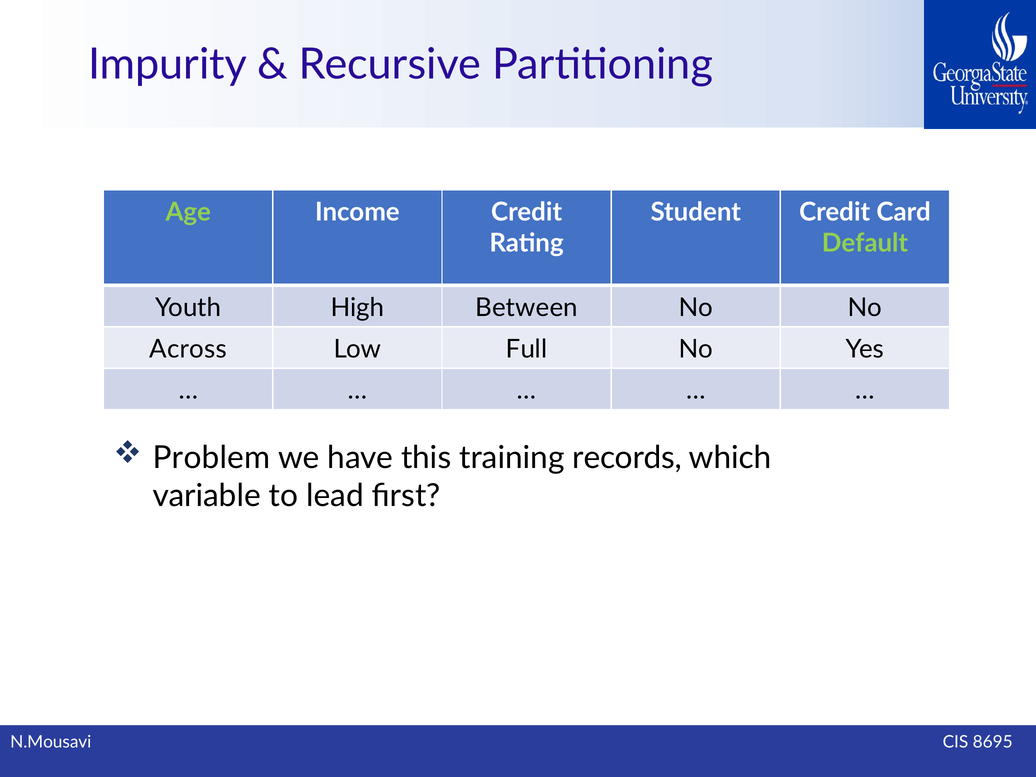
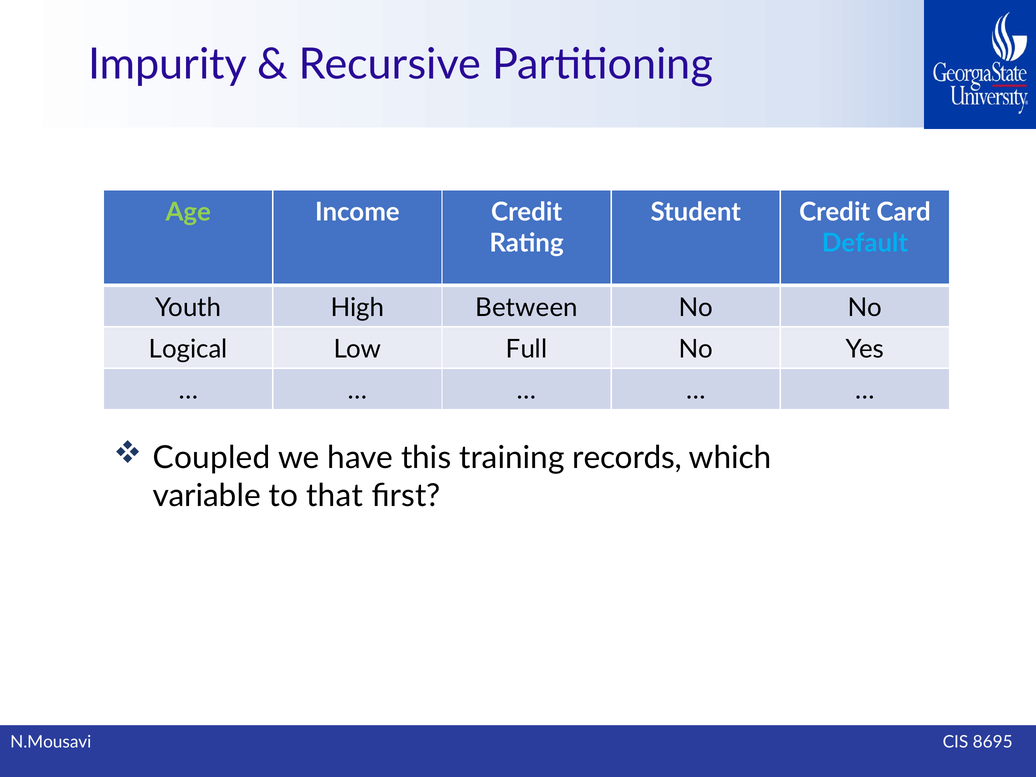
Default colour: light green -> light blue (865, 243)
Across: Across -> Logical (188, 349)
Problem: Problem -> Coupled (212, 458)
lead: lead -> that (335, 496)
